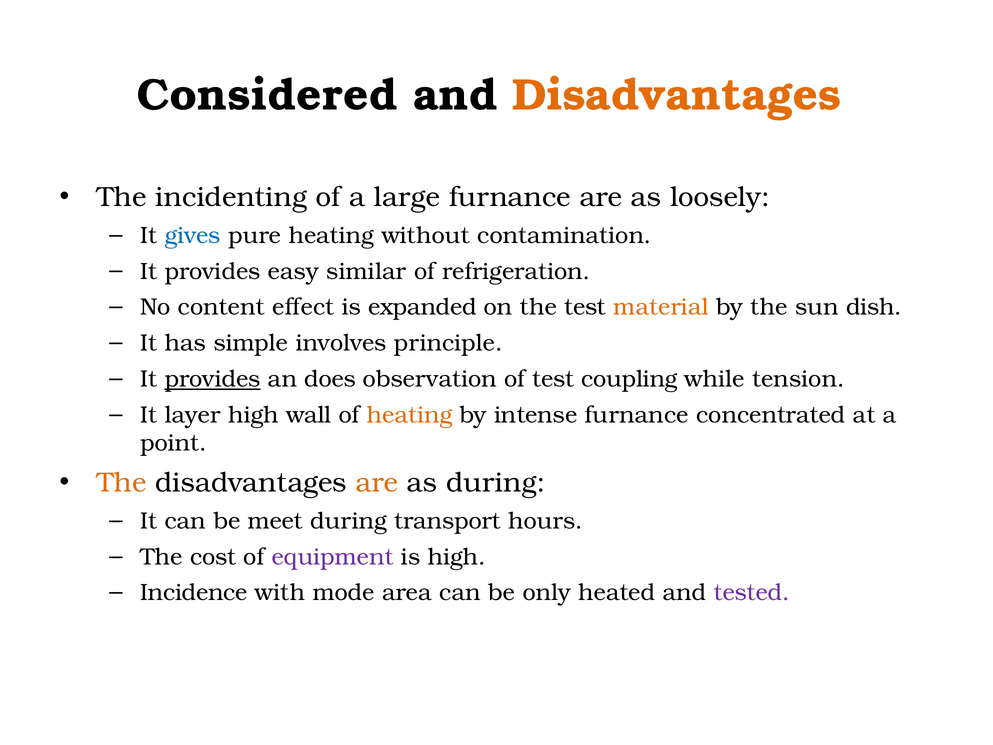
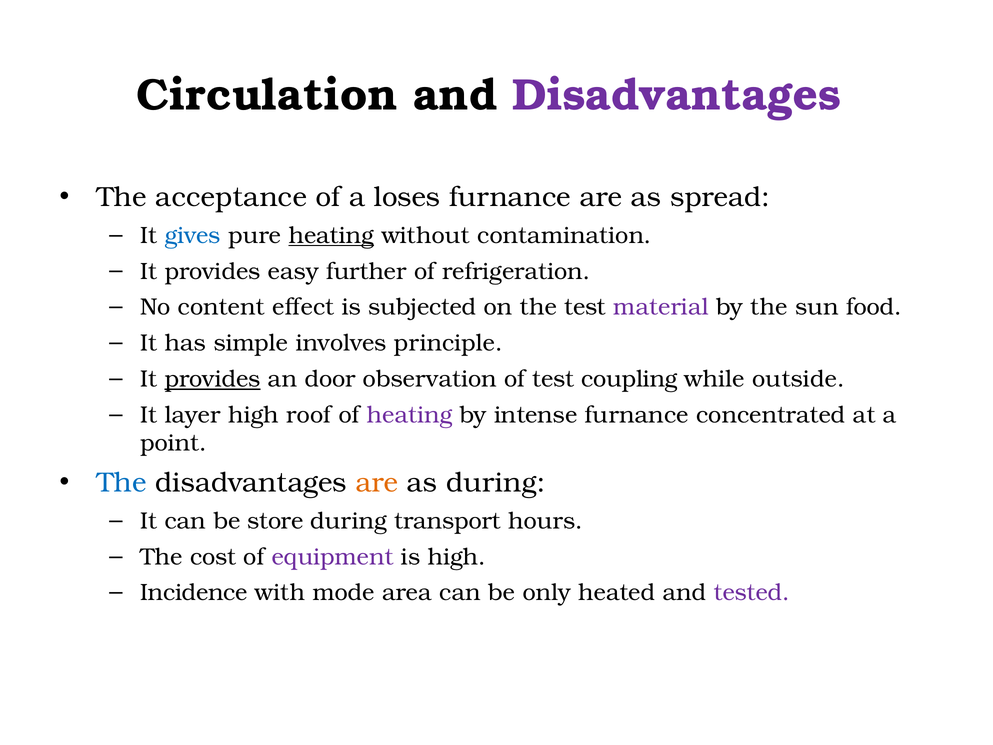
Considered: Considered -> Circulation (267, 95)
Disadvantages colour: orange -> purple (677, 95)
incidenting: incidenting -> acceptance (231, 197)
large: large -> loses (407, 197)
loosely: loosely -> spread (720, 197)
heating underline: none -> present (331, 235)
similar: similar -> further (366, 271)
expanded: expanded -> subjected (422, 307)
material colour: orange -> purple (661, 307)
dish: dish -> food (874, 307)
does: does -> door (330, 379)
tension: tension -> outside (798, 379)
wall: wall -> roof (309, 415)
heating colour: orange -> purple (410, 415)
The colour: orange -> blue (122, 483)
meet: meet -> store (275, 521)
